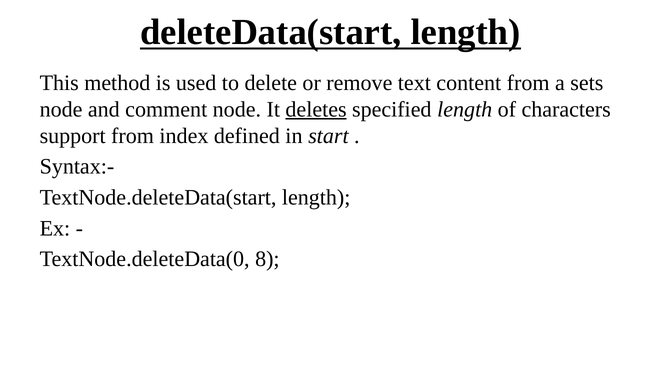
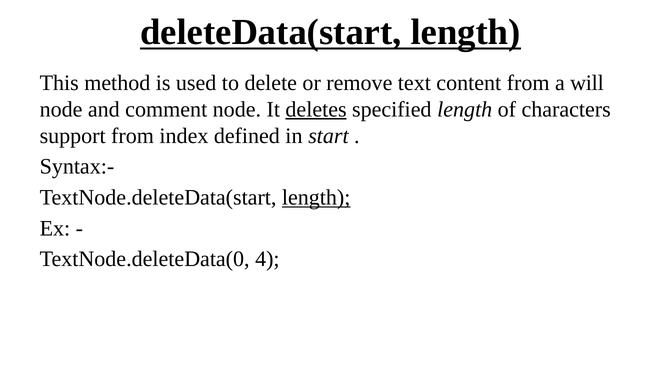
sets: sets -> will (587, 83)
length underline: none -> present (316, 197)
8: 8 -> 4 (267, 259)
